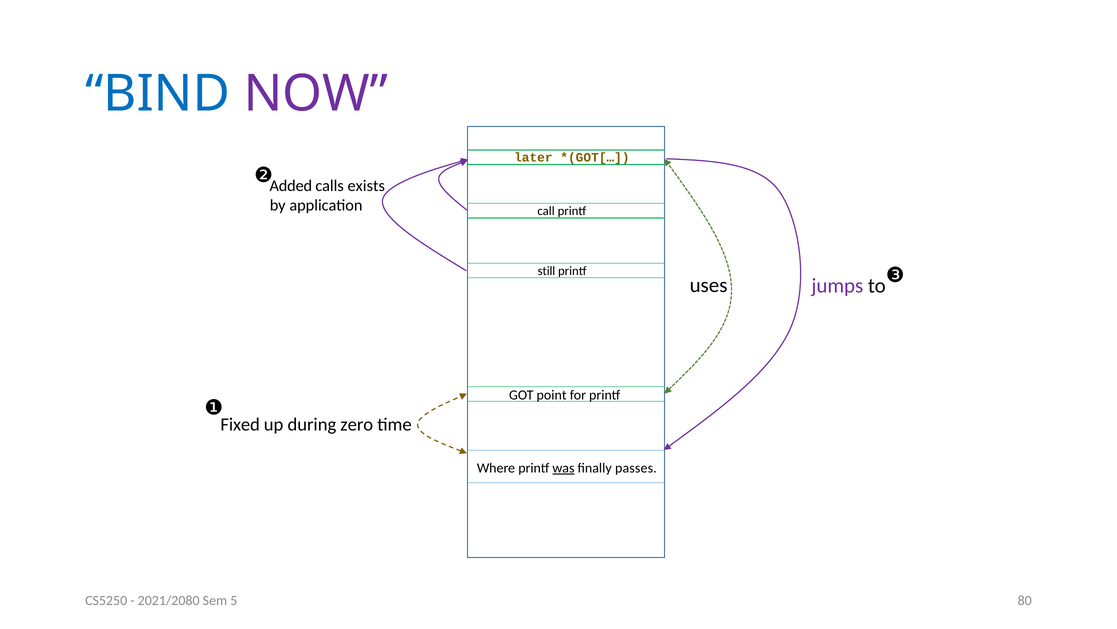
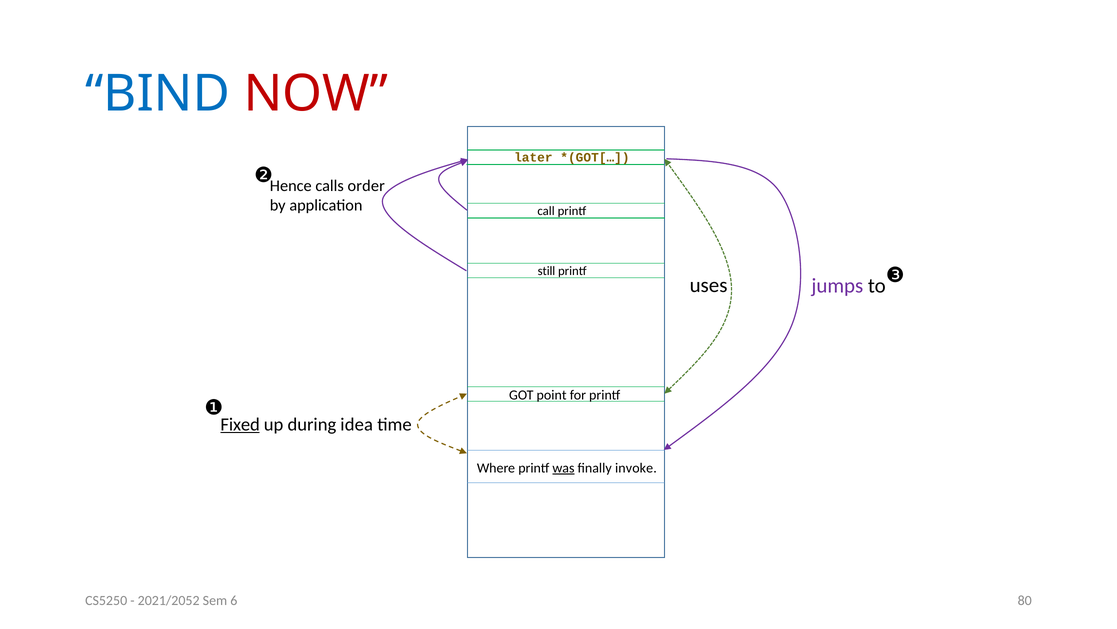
NOW colour: purple -> red (316, 94)
Added: Added -> Hence (291, 186)
exists: exists -> order (366, 186)
Fixed underline: none -> present (240, 424)
zero: zero -> idea (357, 424)
passes: passes -> invoke (636, 467)
2021/2080: 2021/2080 -> 2021/2052 (169, 600)
5: 5 -> 6 (234, 600)
